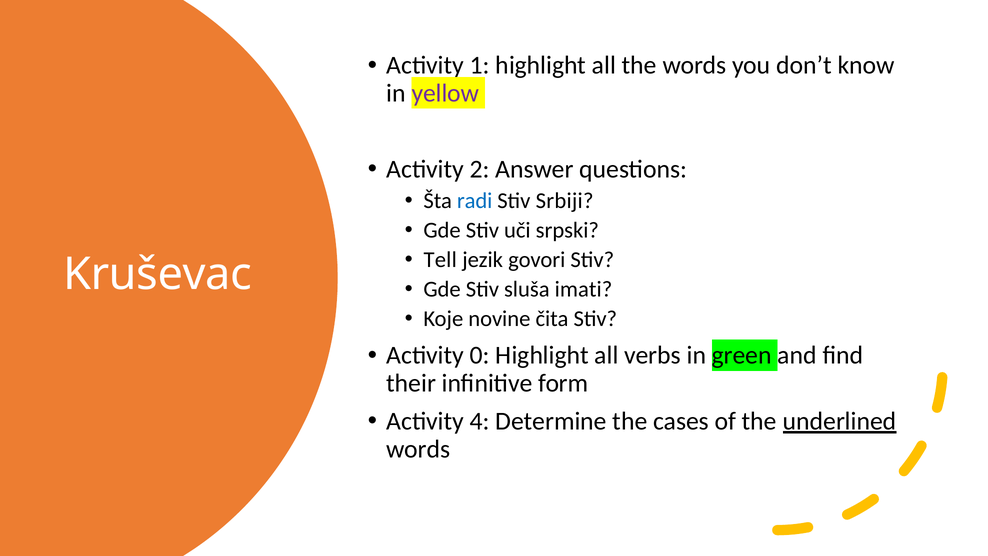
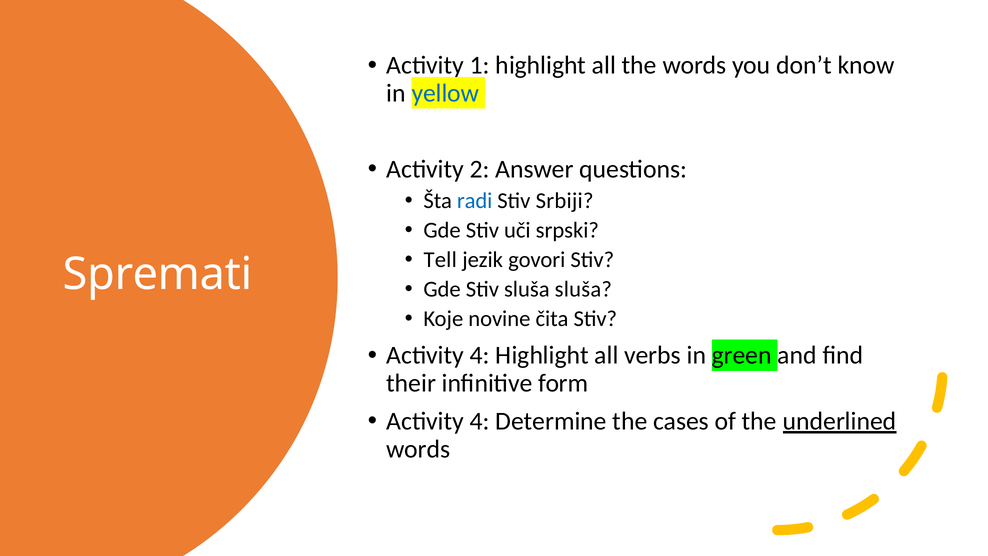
yellow colour: purple -> blue (445, 93)
Kruševac: Kruševac -> Spremati (158, 274)
sluša imati: imati -> sluša (583, 289)
0: 0 -> 4 (480, 355)
